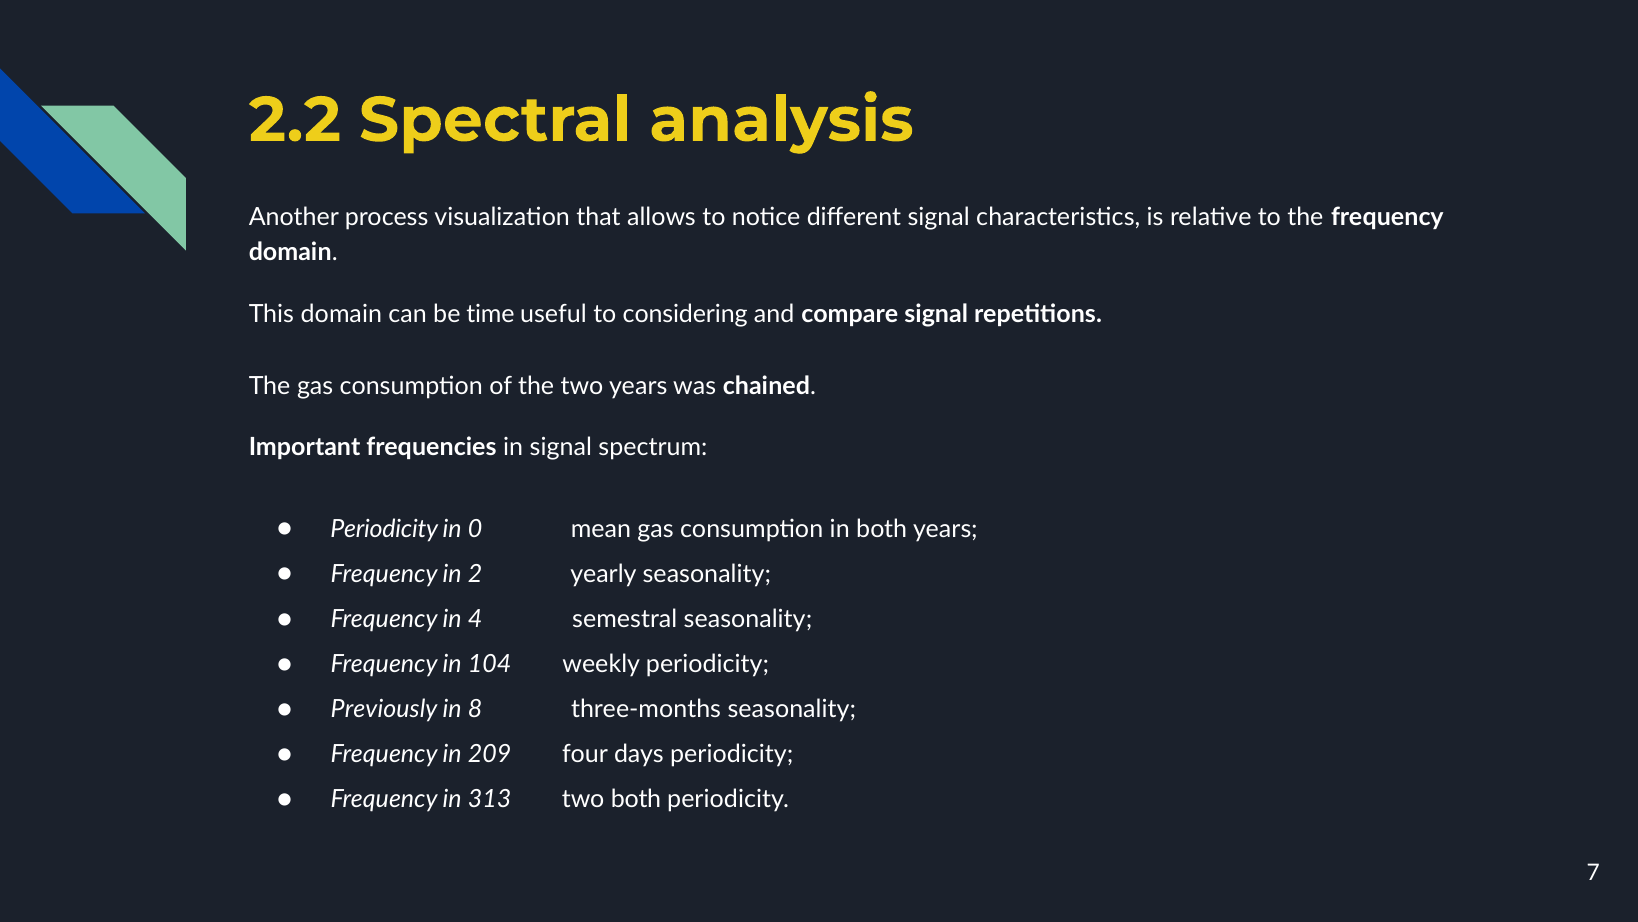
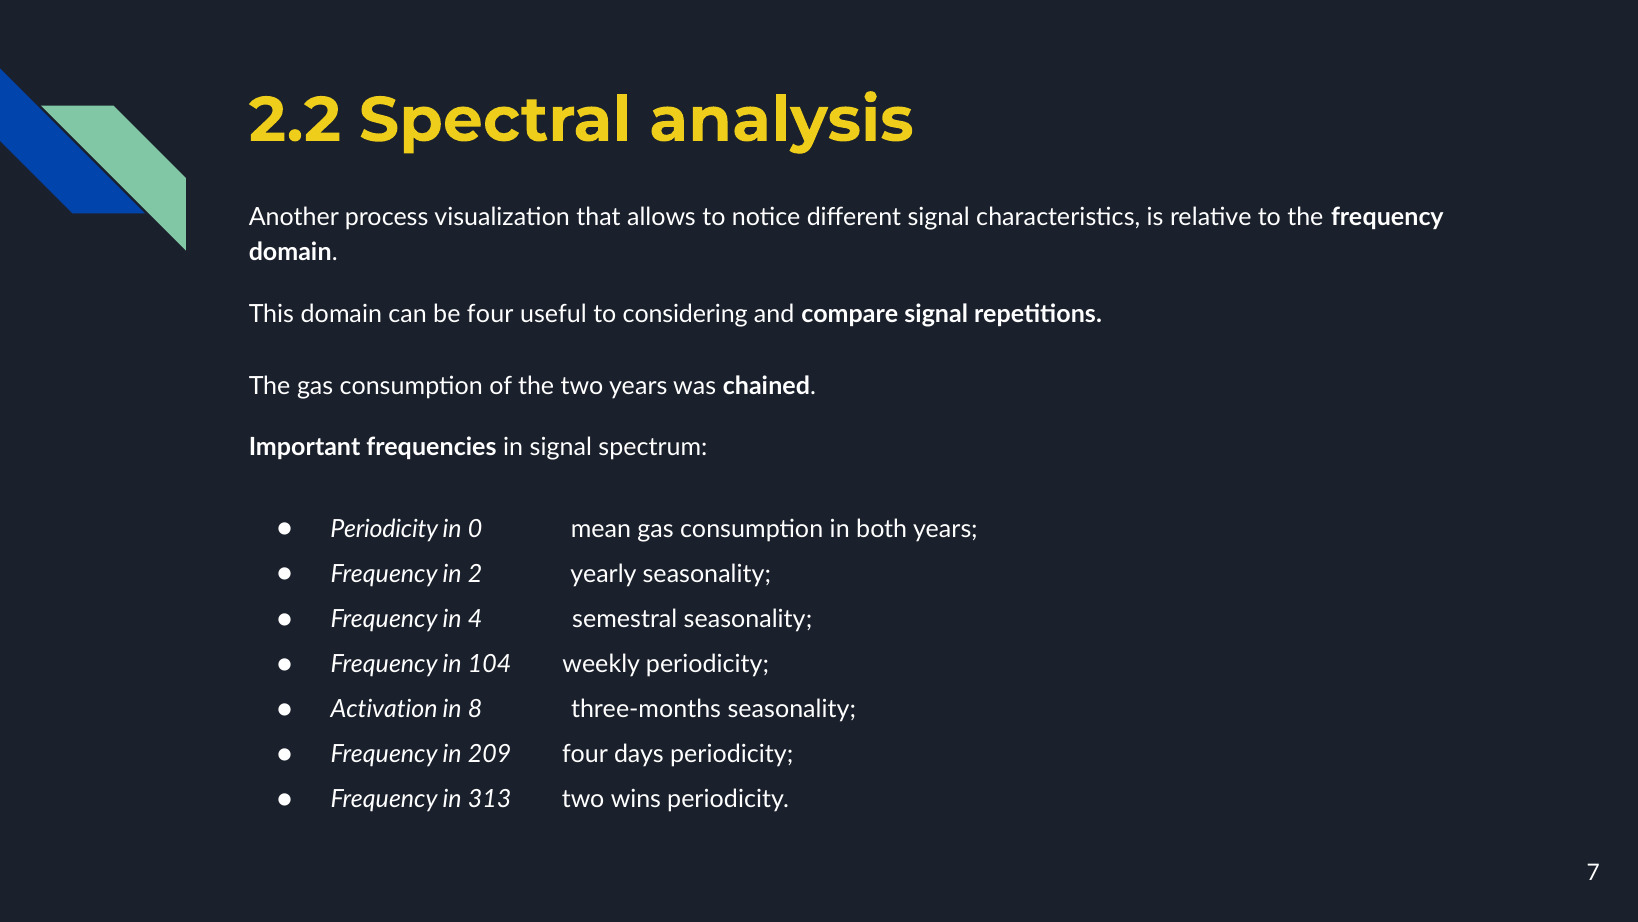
be time: time -> four (490, 314)
Previously: Previously -> Activation (384, 709)
two both: both -> wins (636, 799)
